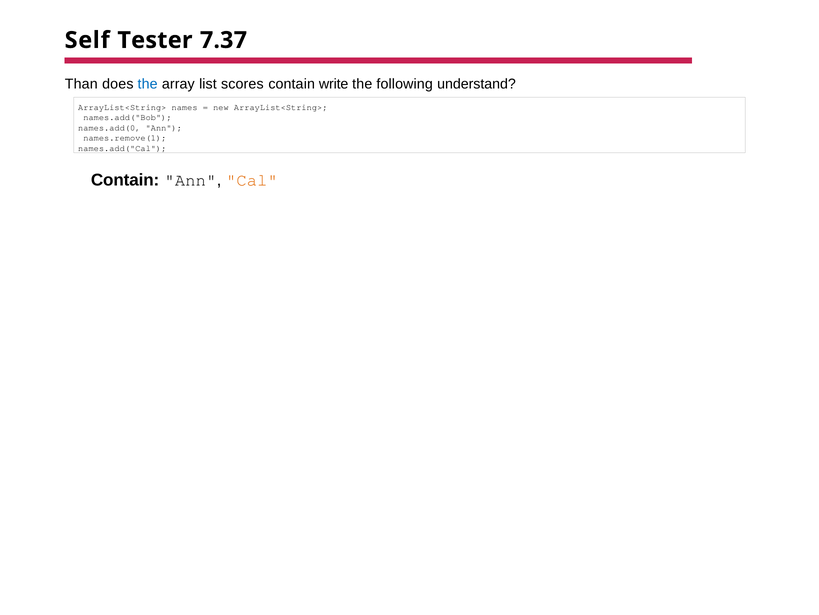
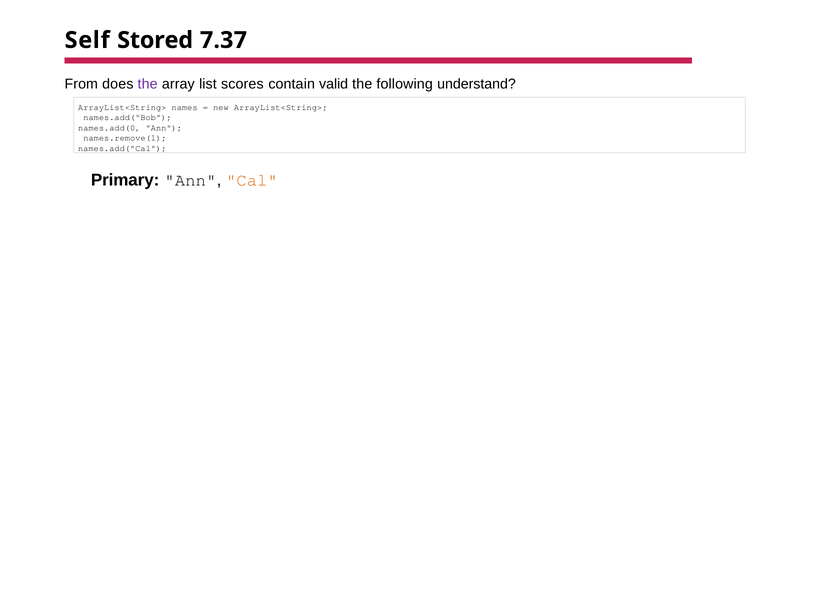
Tester: Tester -> Stored (155, 40)
Than: Than -> From (81, 84)
the colour: blue -> purple (148, 84)
write: write -> valid (334, 84)
Contain: Contain -> Primary (125, 180)
